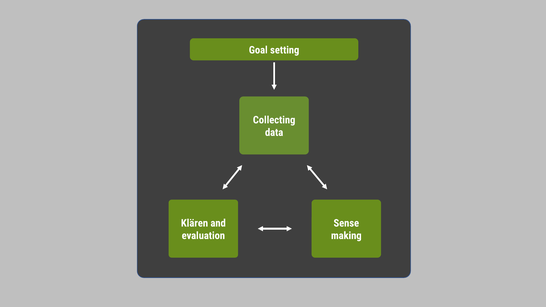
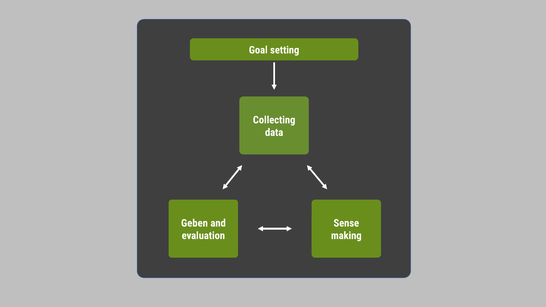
Klären: Klären -> Geben (194, 223)
